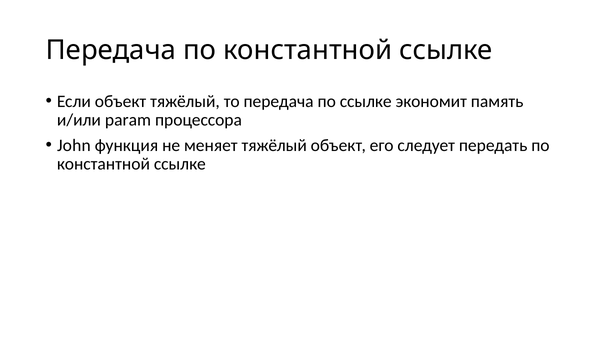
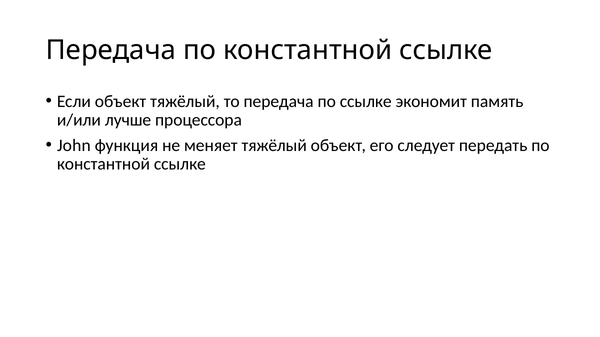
param: param -> лучше (128, 120)
